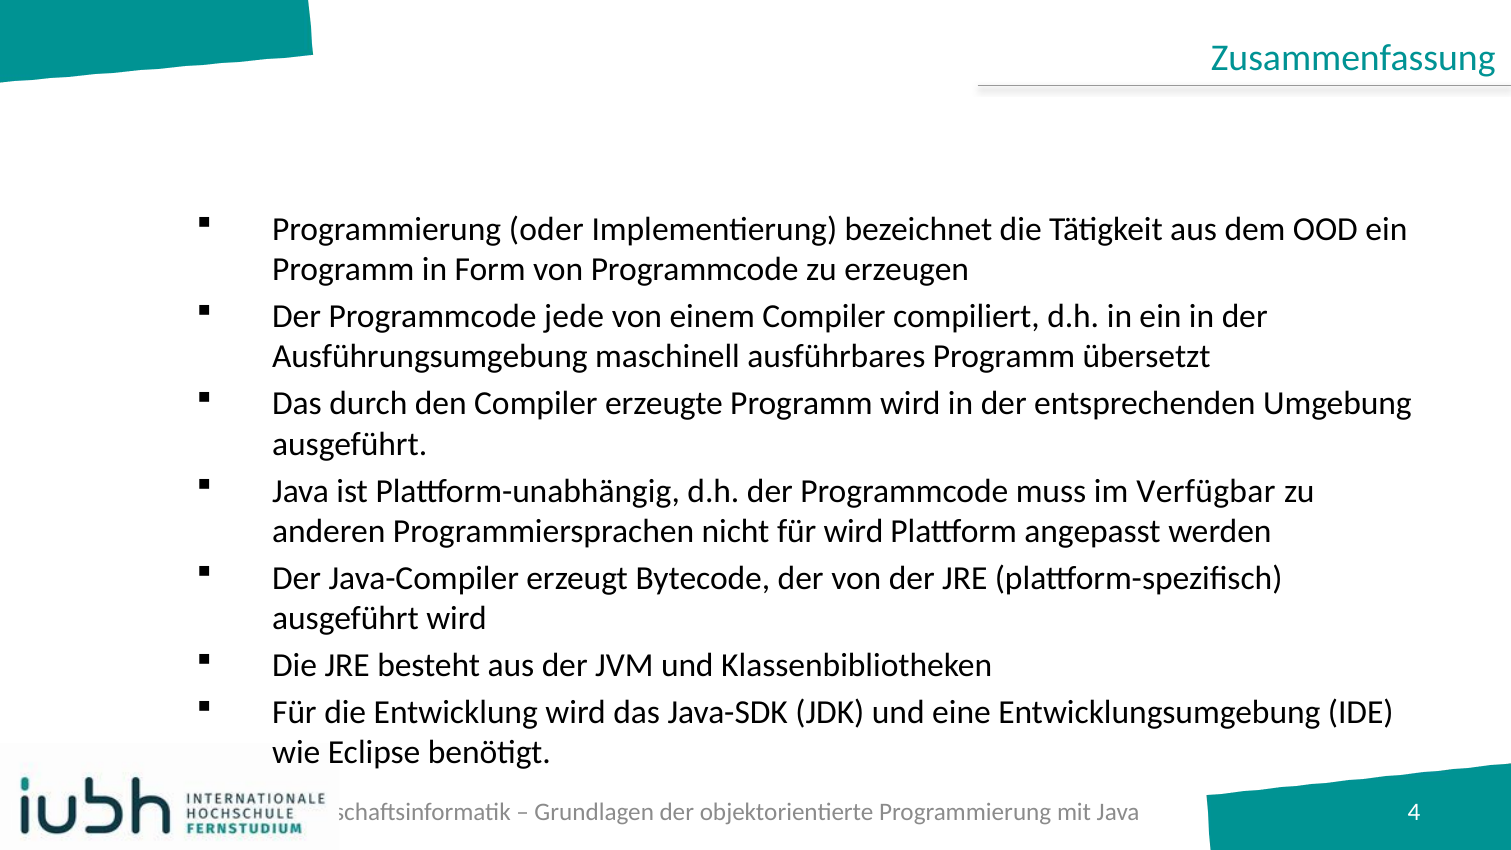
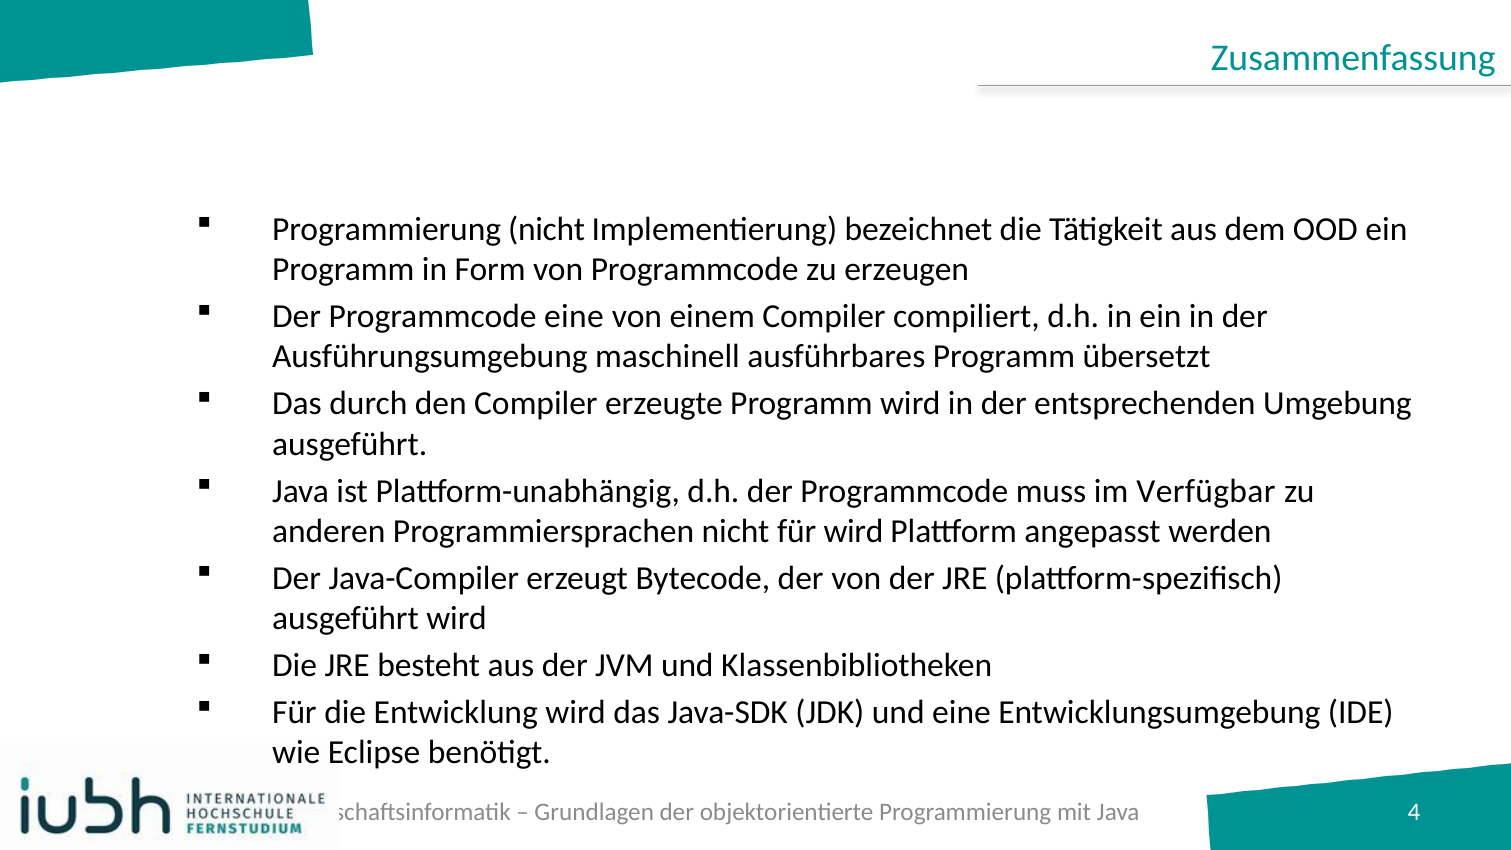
Programmierung oder: oder -> nicht (547, 229)
Programmcode jede: jede -> eine (574, 317)
